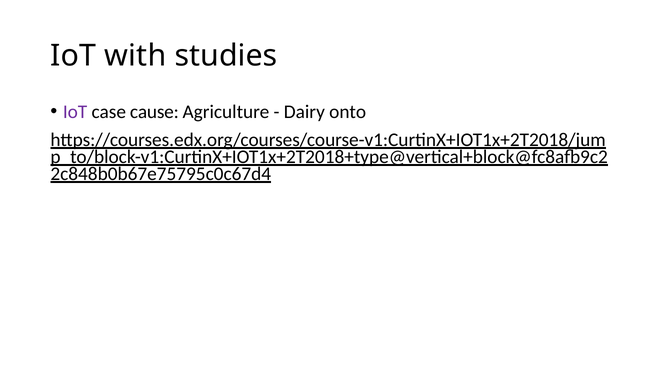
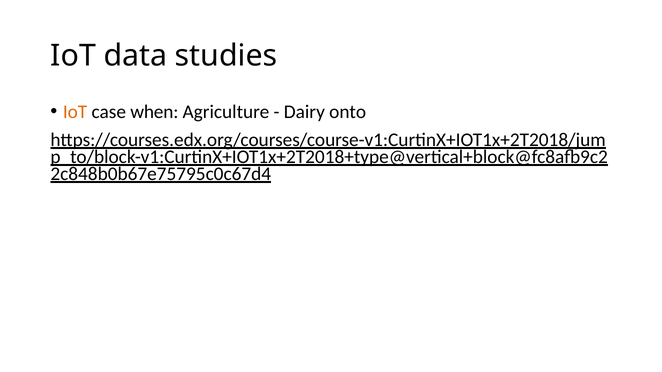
with: with -> data (135, 56)
IoT colour: purple -> orange (75, 112)
cause: cause -> when (154, 112)
